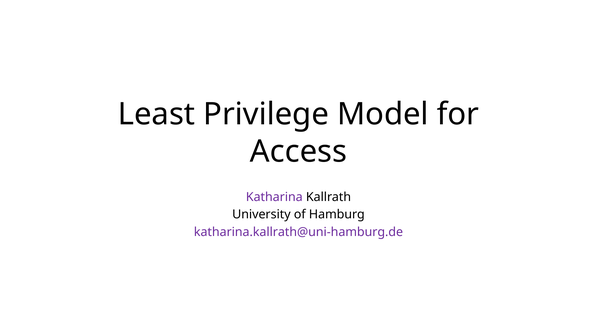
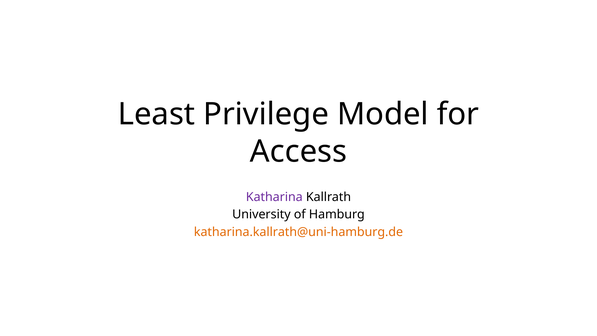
katharina.kallrath@uni-hamburg.de colour: purple -> orange (298, 232)
